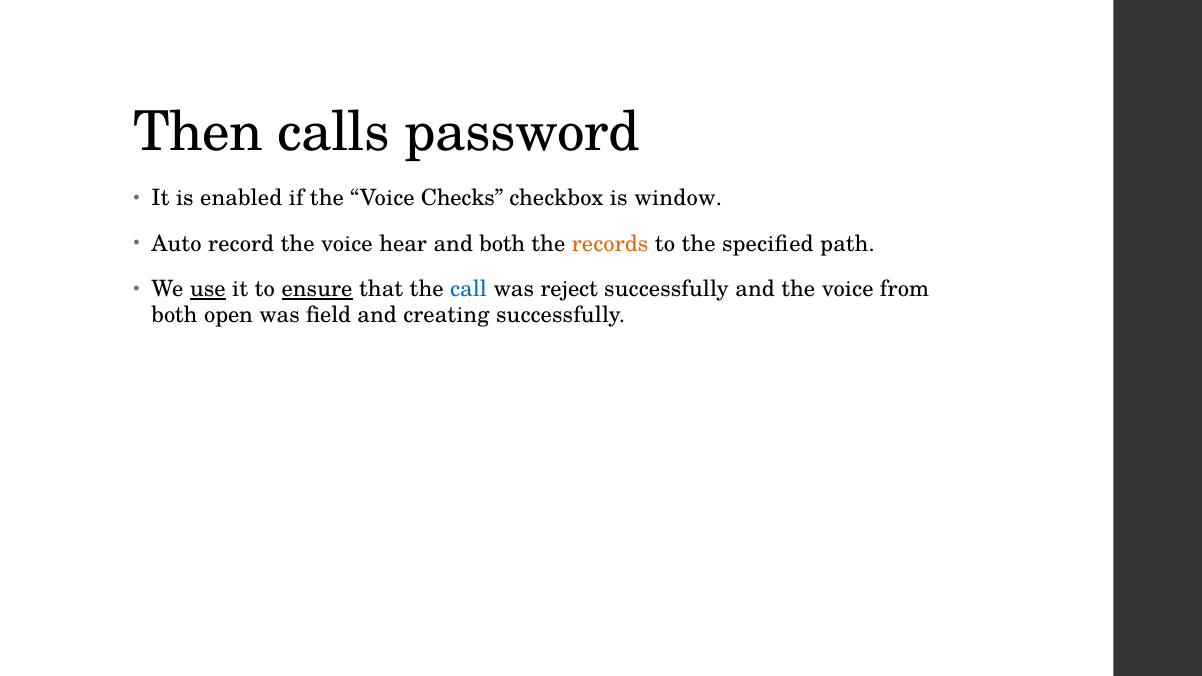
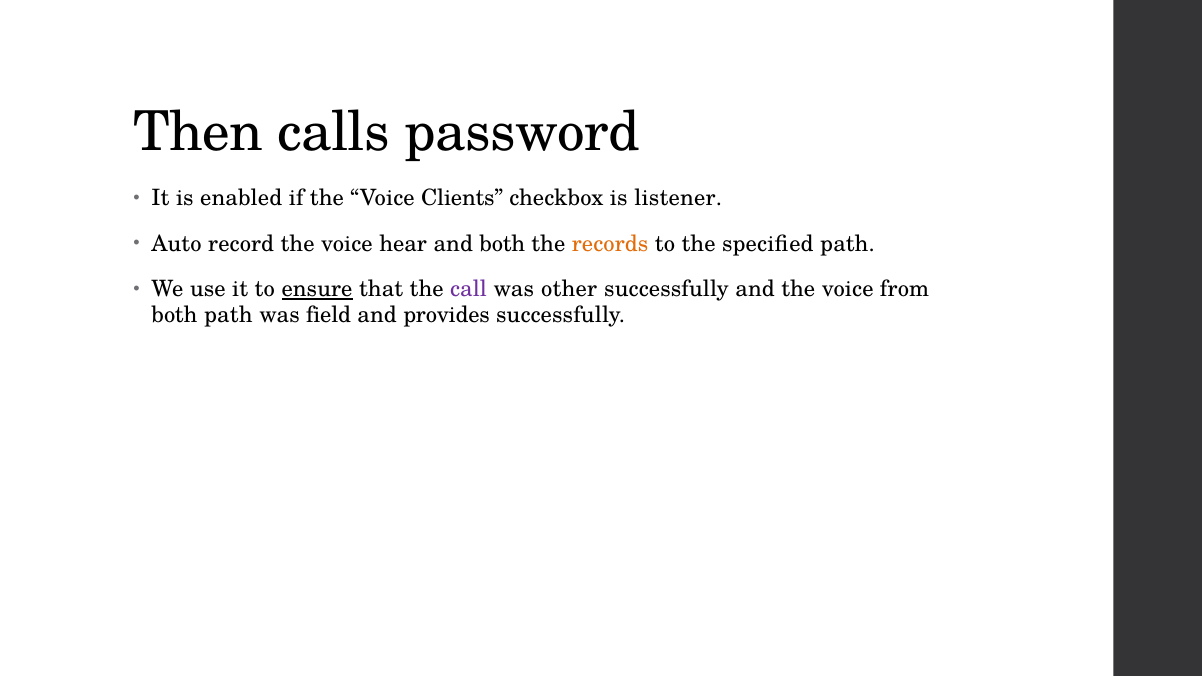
Checks: Checks -> Clients (462, 198)
window: window -> listener (678, 198)
use underline: present -> none (208, 289)
call colour: blue -> purple (469, 289)
reject: reject -> other (569, 289)
both open: open -> path (228, 315)
creating: creating -> provides (447, 315)
